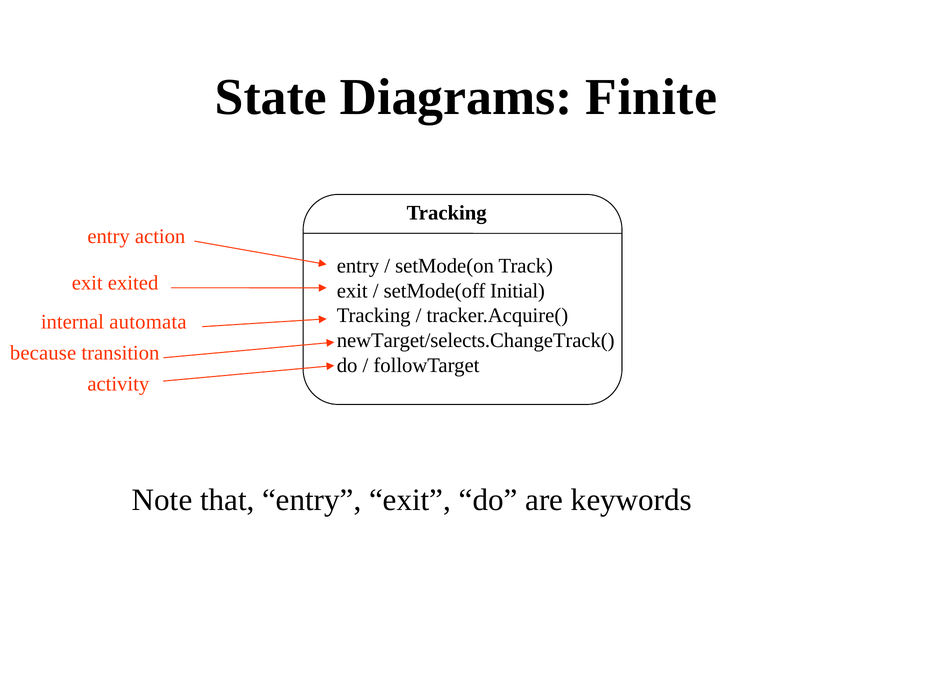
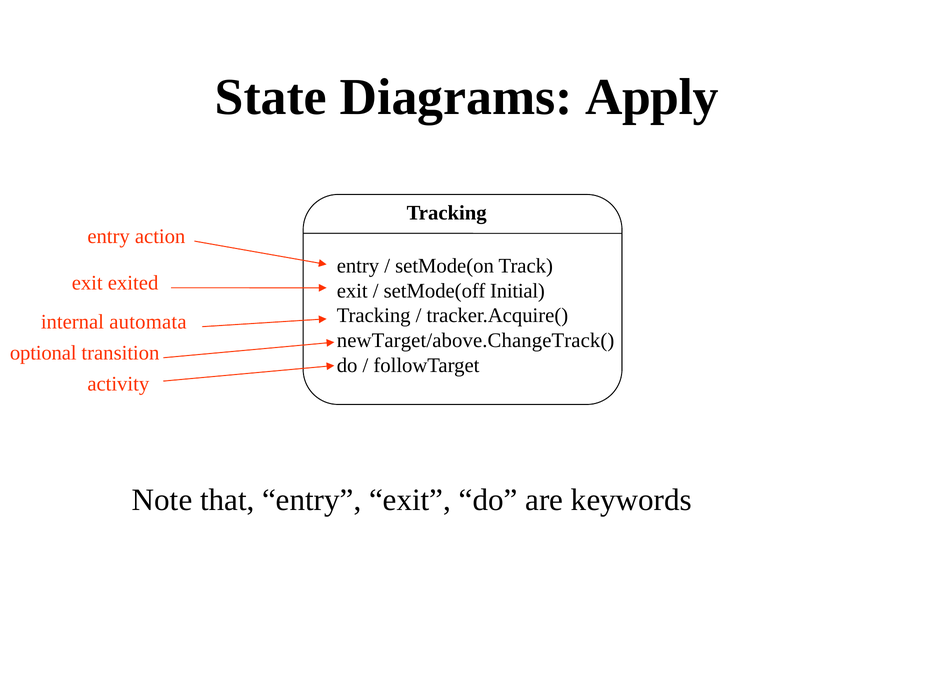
Finite: Finite -> Apply (652, 97)
newTarget/selects.ChangeTrack(: newTarget/selects.ChangeTrack( -> newTarget/above.ChangeTrack( (476, 340)
because: because -> optional (43, 353)
